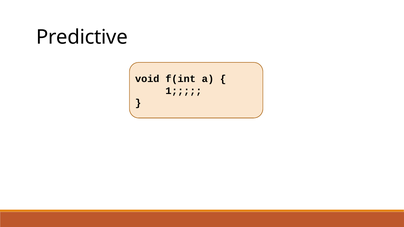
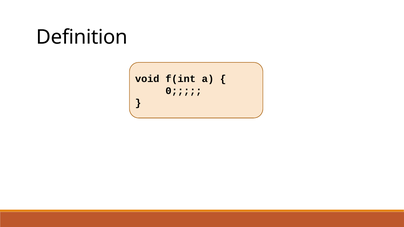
Predictive: Predictive -> Definition (82, 37)
1: 1 -> 0 (184, 91)
